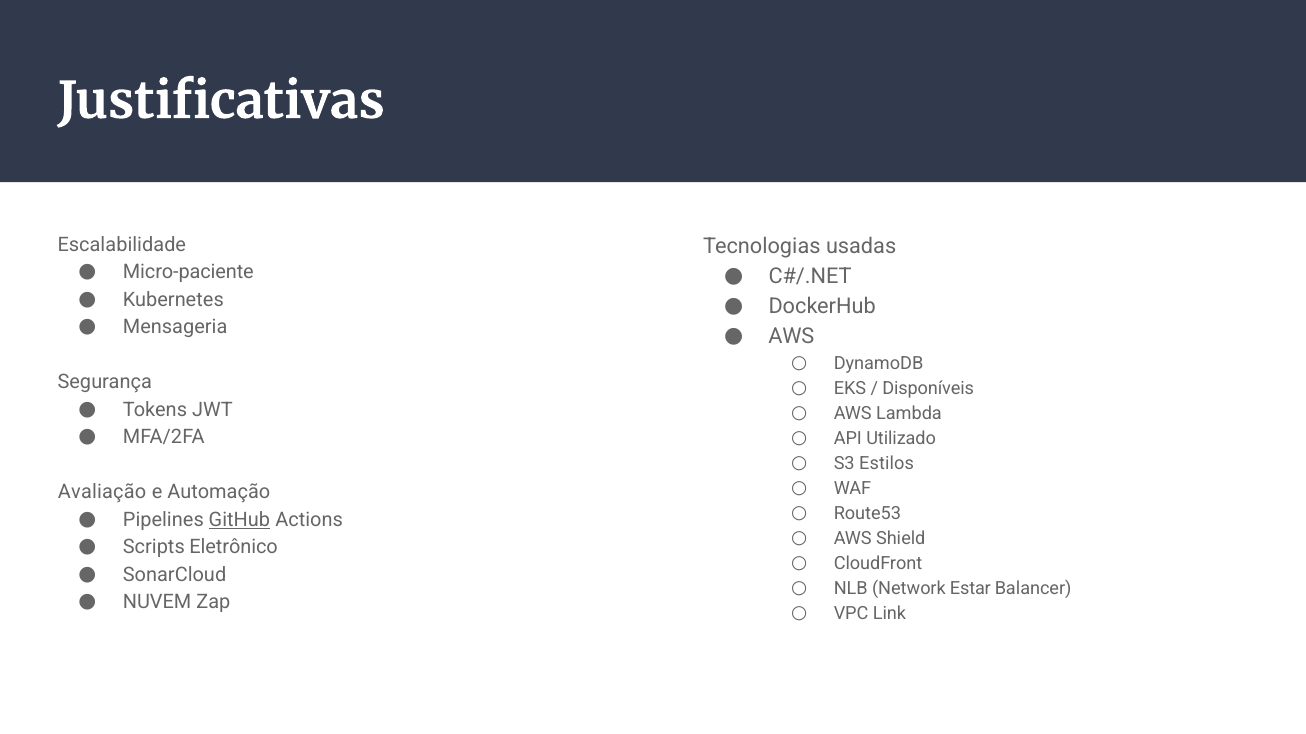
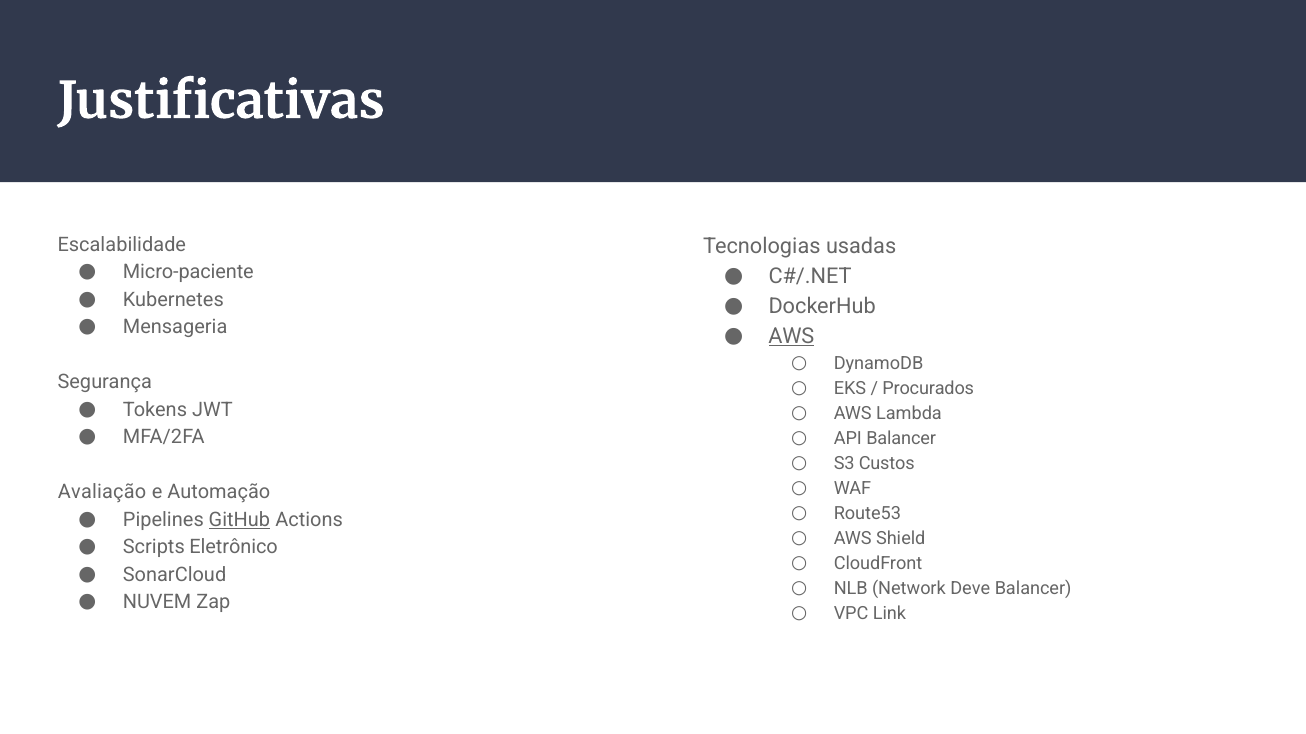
AWS underline: none -> present (791, 337)
Disponíveis: Disponíveis -> Procurados (928, 389)
API Utilizado: Utilizado -> Balancer (901, 439)
Estilos: Estilos -> Custos (887, 464)
Estar: Estar -> Deve (970, 589)
